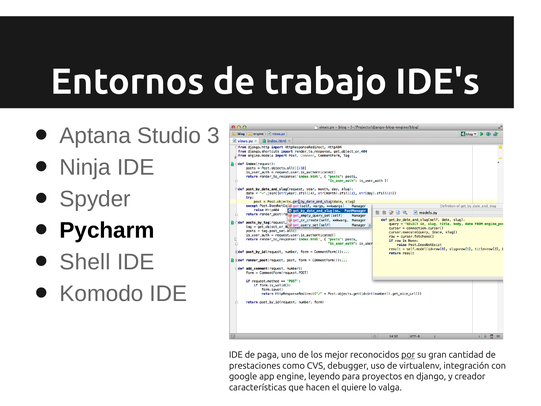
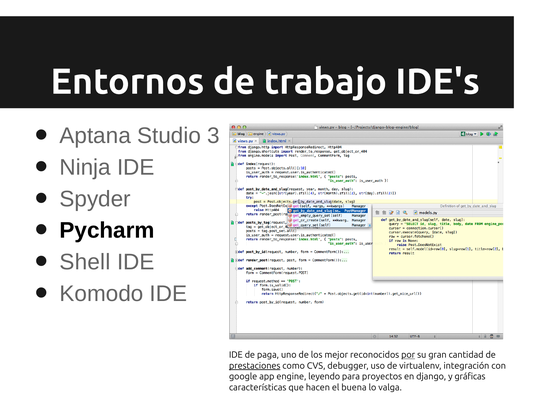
prestaciones underline: none -> present (255, 366)
creador: creador -> gráficas (470, 376)
quiere: quiere -> buena (354, 387)
